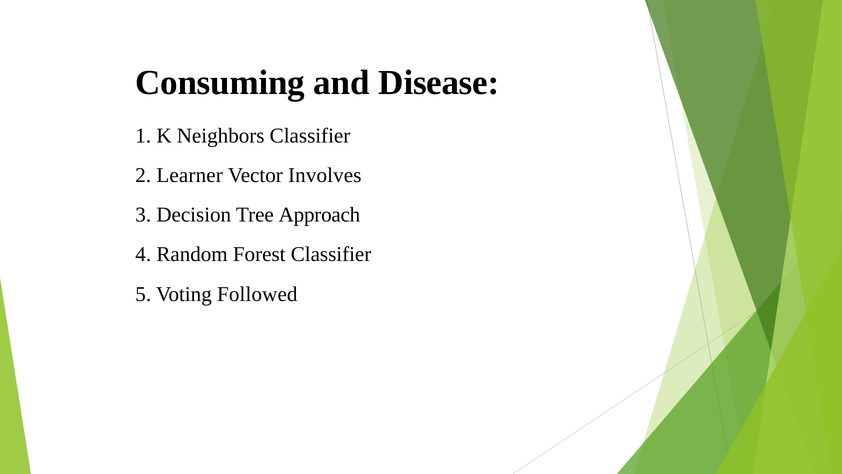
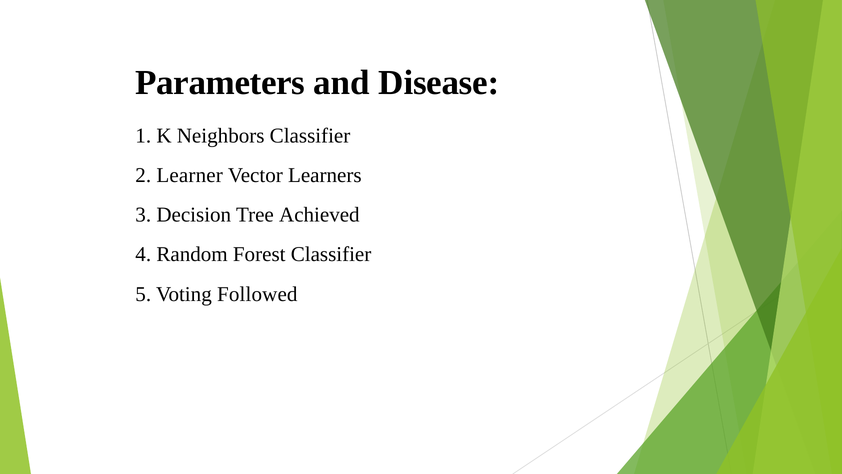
Consuming: Consuming -> Parameters (220, 83)
Involves: Involves -> Learners (325, 175)
Approach: Approach -> Achieved (319, 215)
